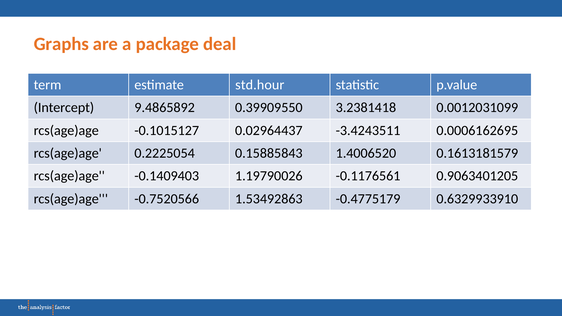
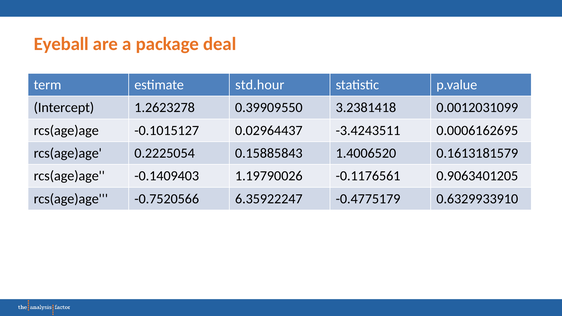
Graphs: Graphs -> Eyeball (61, 44)
9.4865892: 9.4865892 -> 1.2623278 (165, 108)
1.53492863: 1.53492863 -> 6.35922247 (269, 199)
